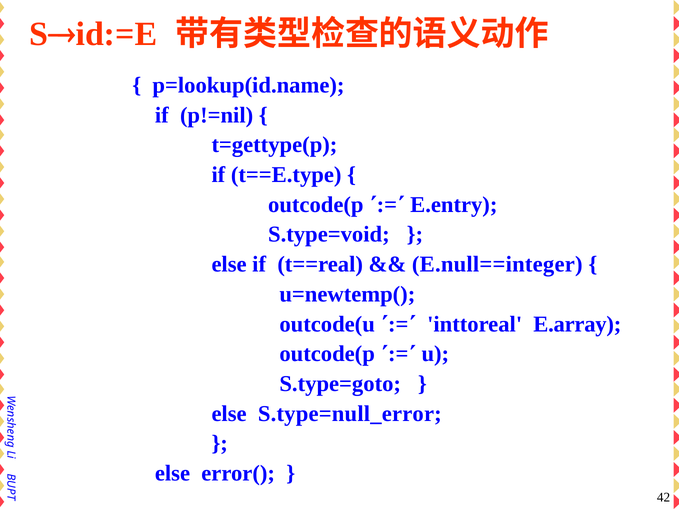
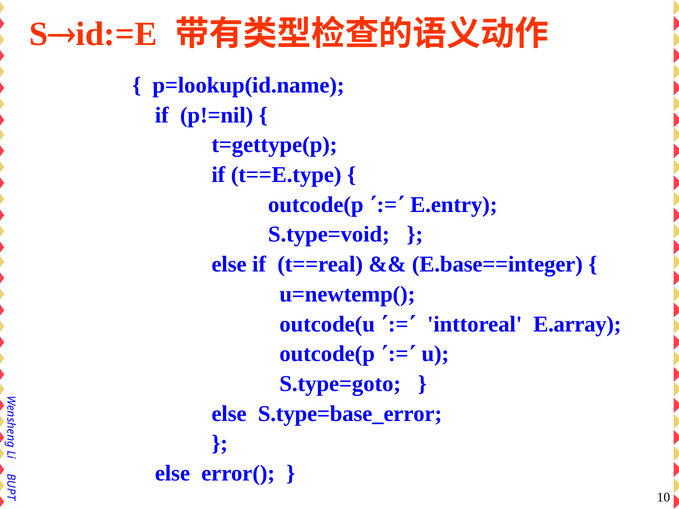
E.null==integer: E.null==integer -> E.base==integer (497, 264)
S.type=null_error: S.type=null_error -> S.type=base_error (350, 414)
42: 42 -> 10 (664, 497)
